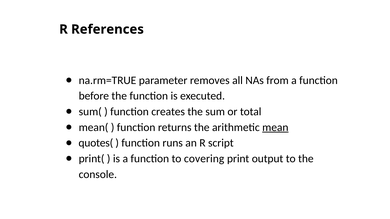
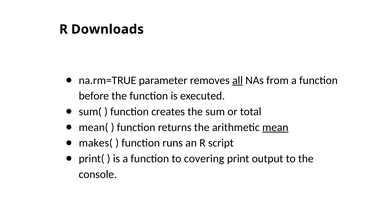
References: References -> Downloads (107, 29)
all underline: none -> present (238, 80)
quotes(: quotes( -> makes( (96, 143)
